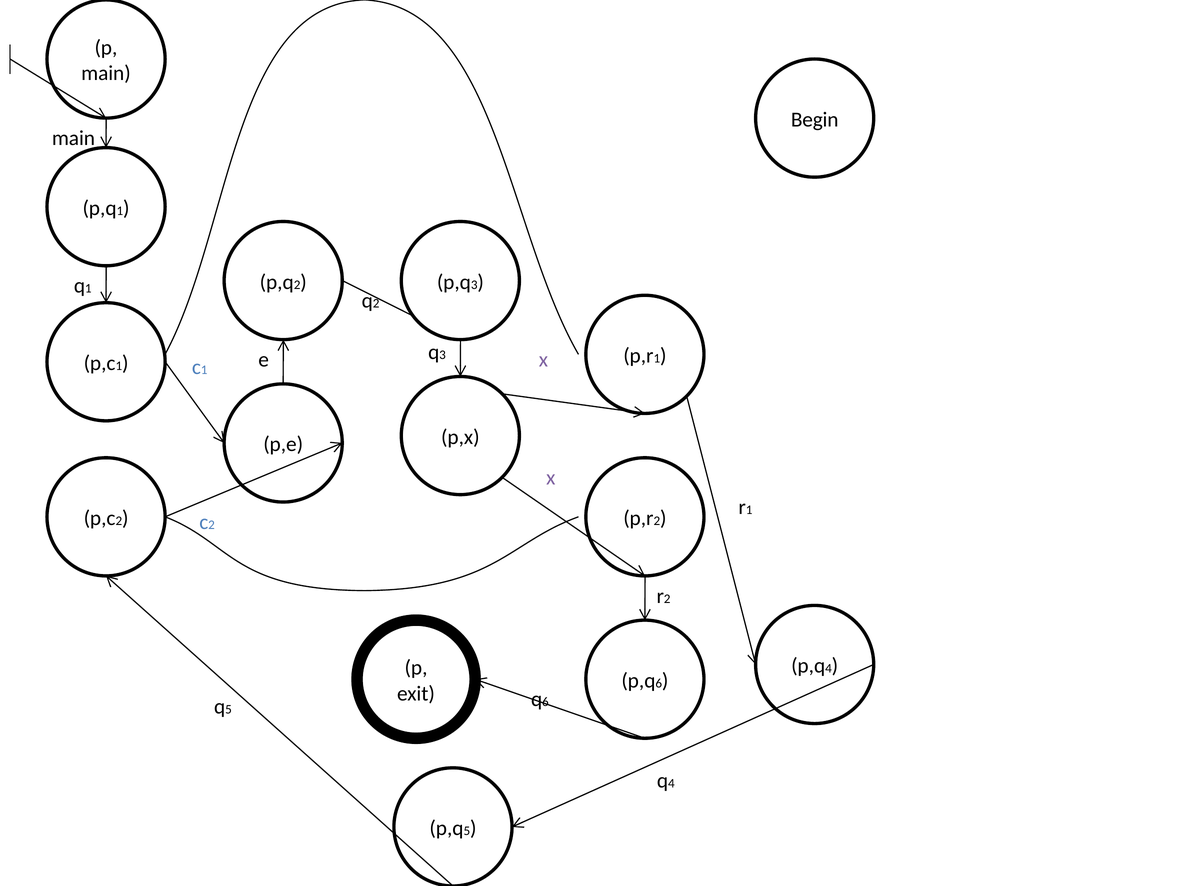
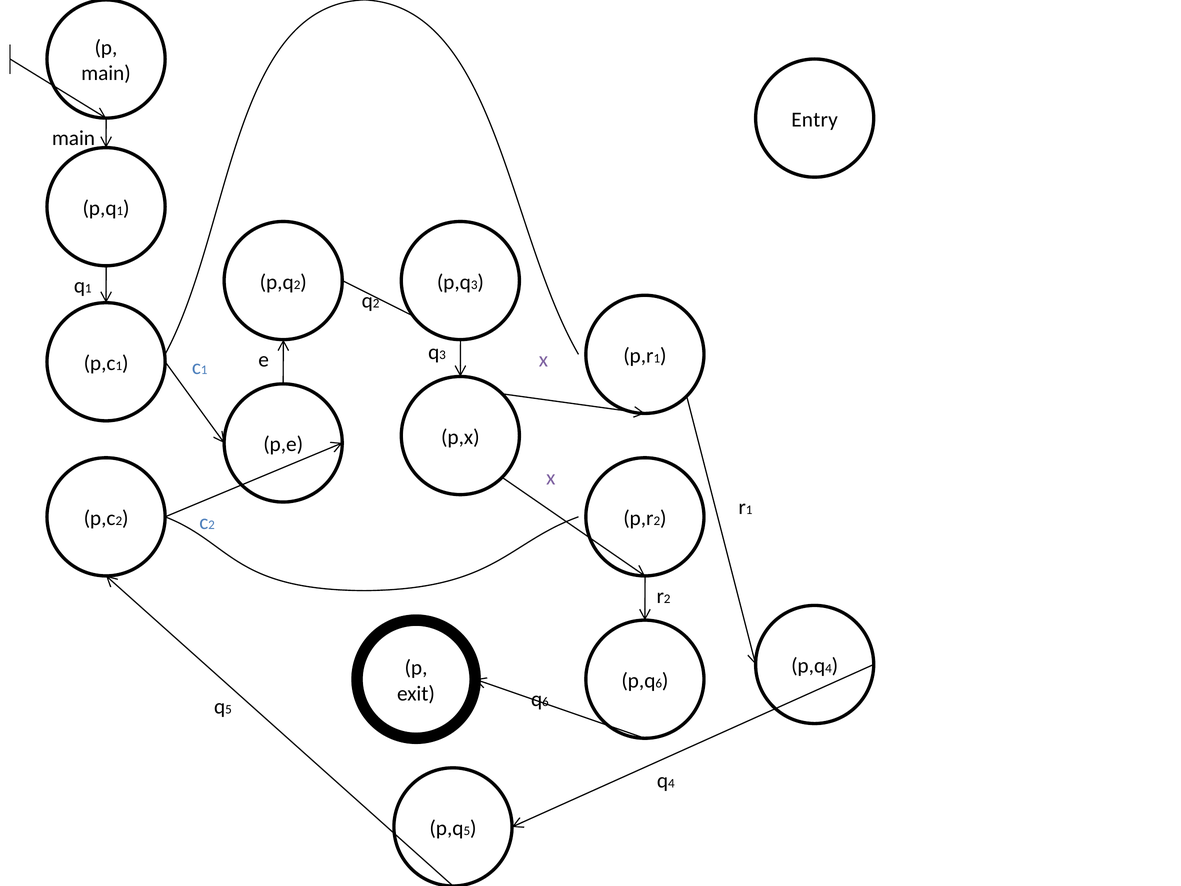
Begin: Begin -> Entry (815, 120)
